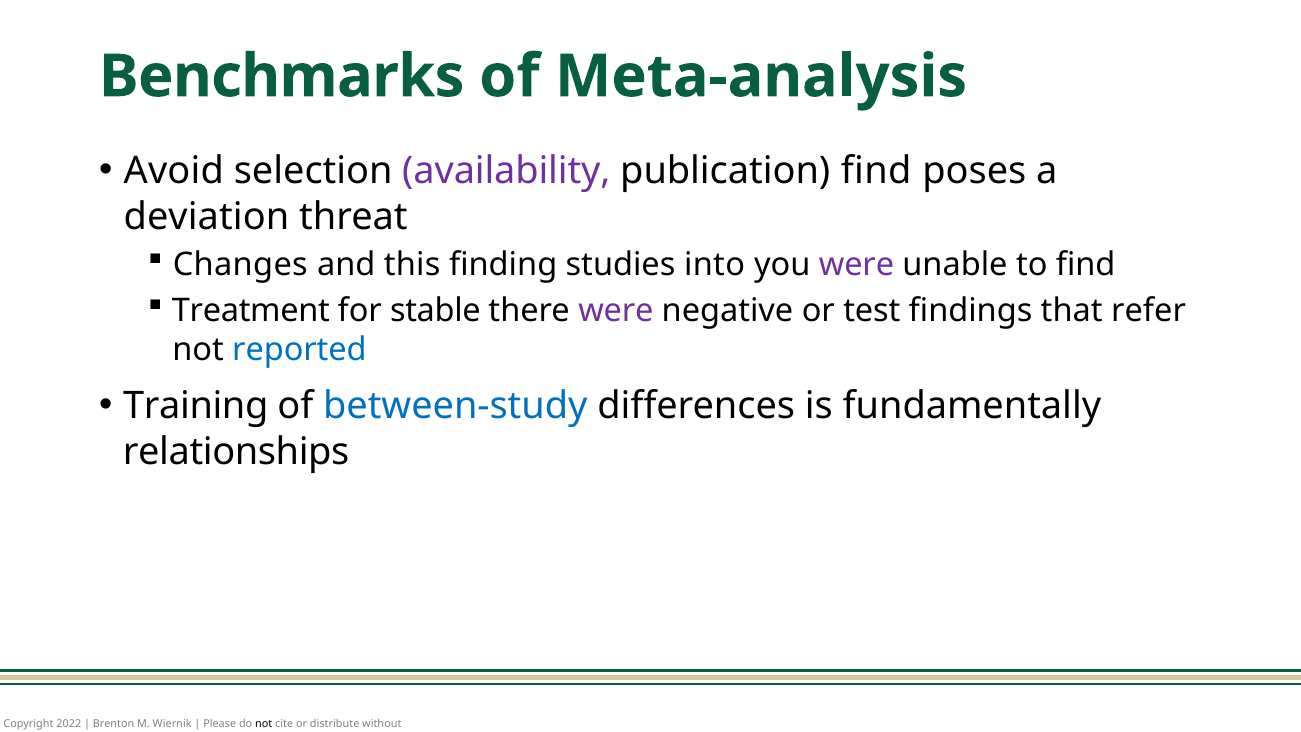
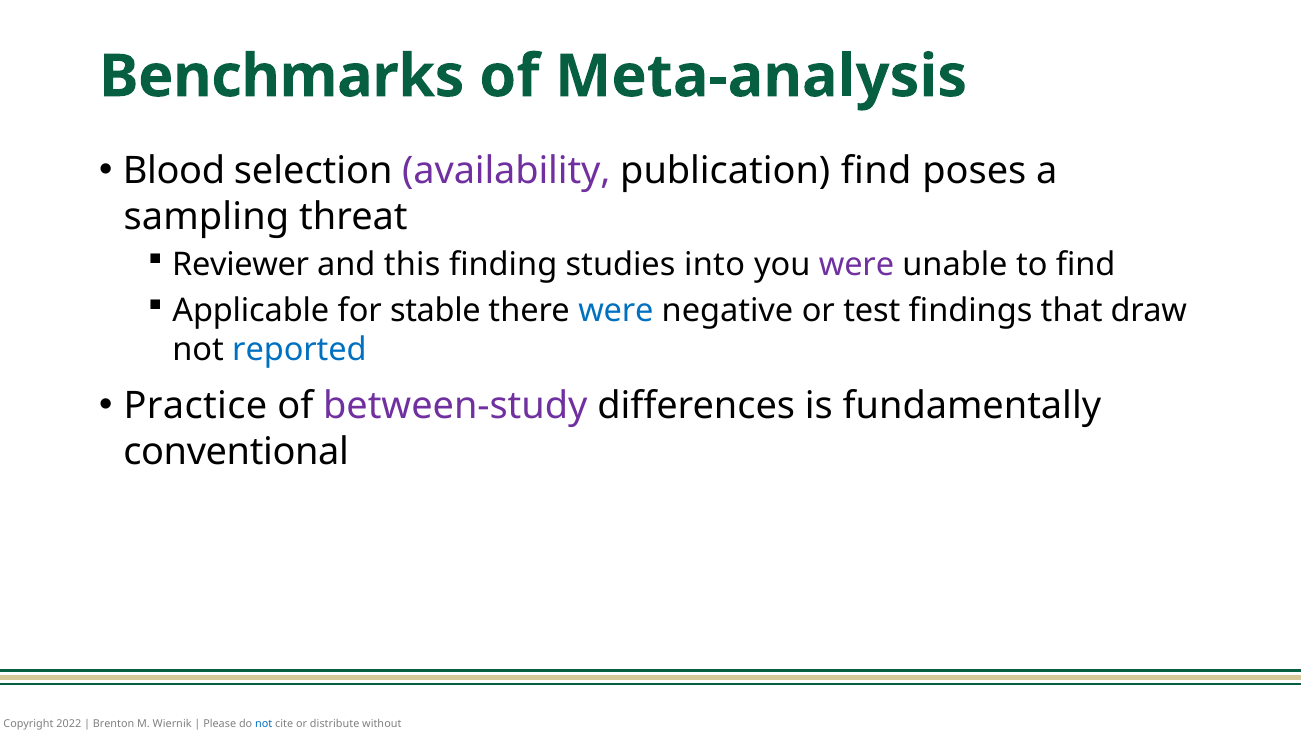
Avoid: Avoid -> Blood (174, 171)
deviation: deviation -> sampling (206, 216)
Changes: Changes -> Reviewer (241, 265)
Treatment: Treatment -> Applicable (251, 311)
were colour: purple -> blue (616, 311)
refer: refer -> draw (1149, 311)
Training: Training -> Practice (195, 406)
between-study colour: blue -> purple (455, 406)
relationships: relationships -> conventional (236, 452)
not colour: black -> blue (264, 724)
